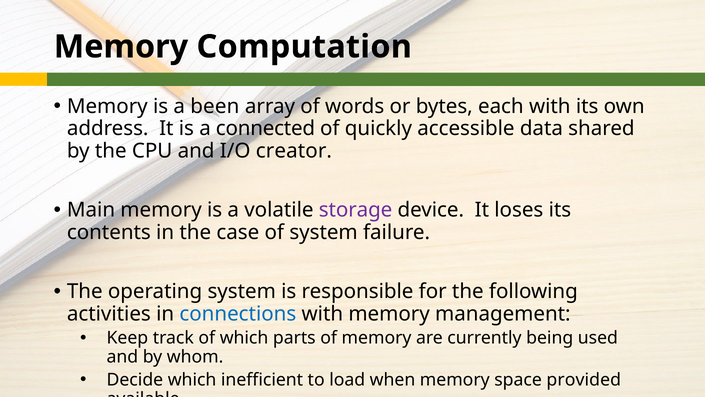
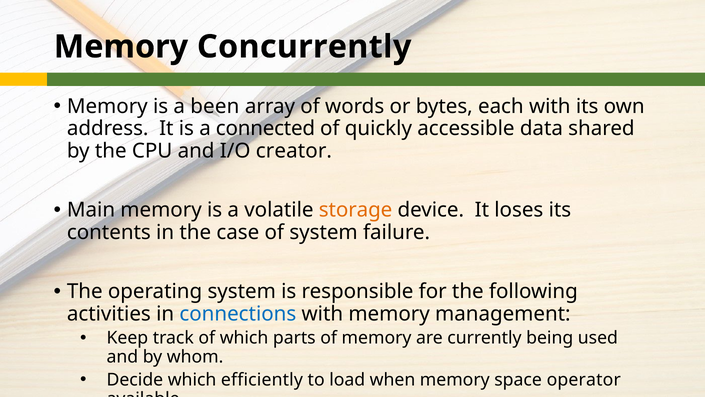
Computation: Computation -> Concurrently (304, 47)
storage colour: purple -> orange (356, 210)
inefficient: inefficient -> efficiently (262, 379)
provided: provided -> operator (584, 379)
